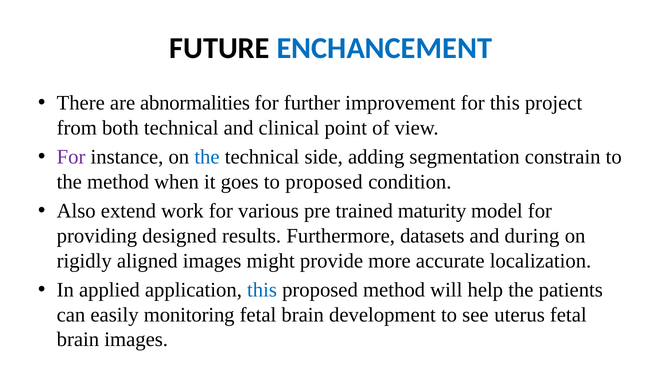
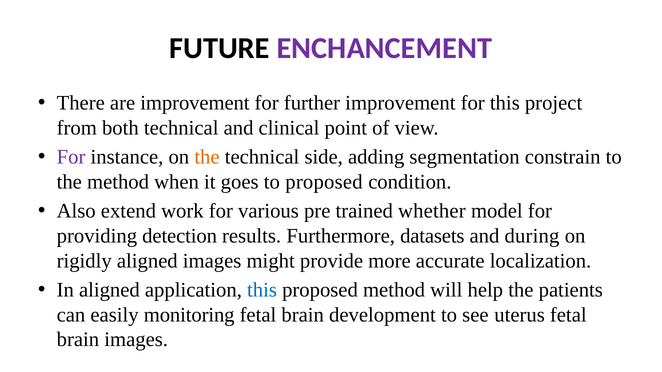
ENCHANCEMENT colour: blue -> purple (384, 48)
are abnormalities: abnormalities -> improvement (195, 103)
the colour: blue -> orange (207, 157)
maturity: maturity -> whether (432, 211)
designed: designed -> detection (180, 236)
In applied: applied -> aligned (109, 290)
